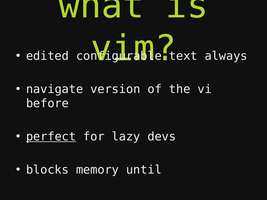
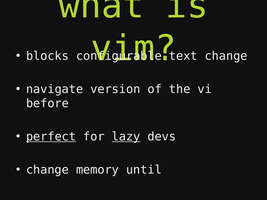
edited: edited -> blocks (47, 56)
text always: always -> change (226, 56)
lazy underline: none -> present (126, 137)
blocks: blocks -> change (47, 170)
